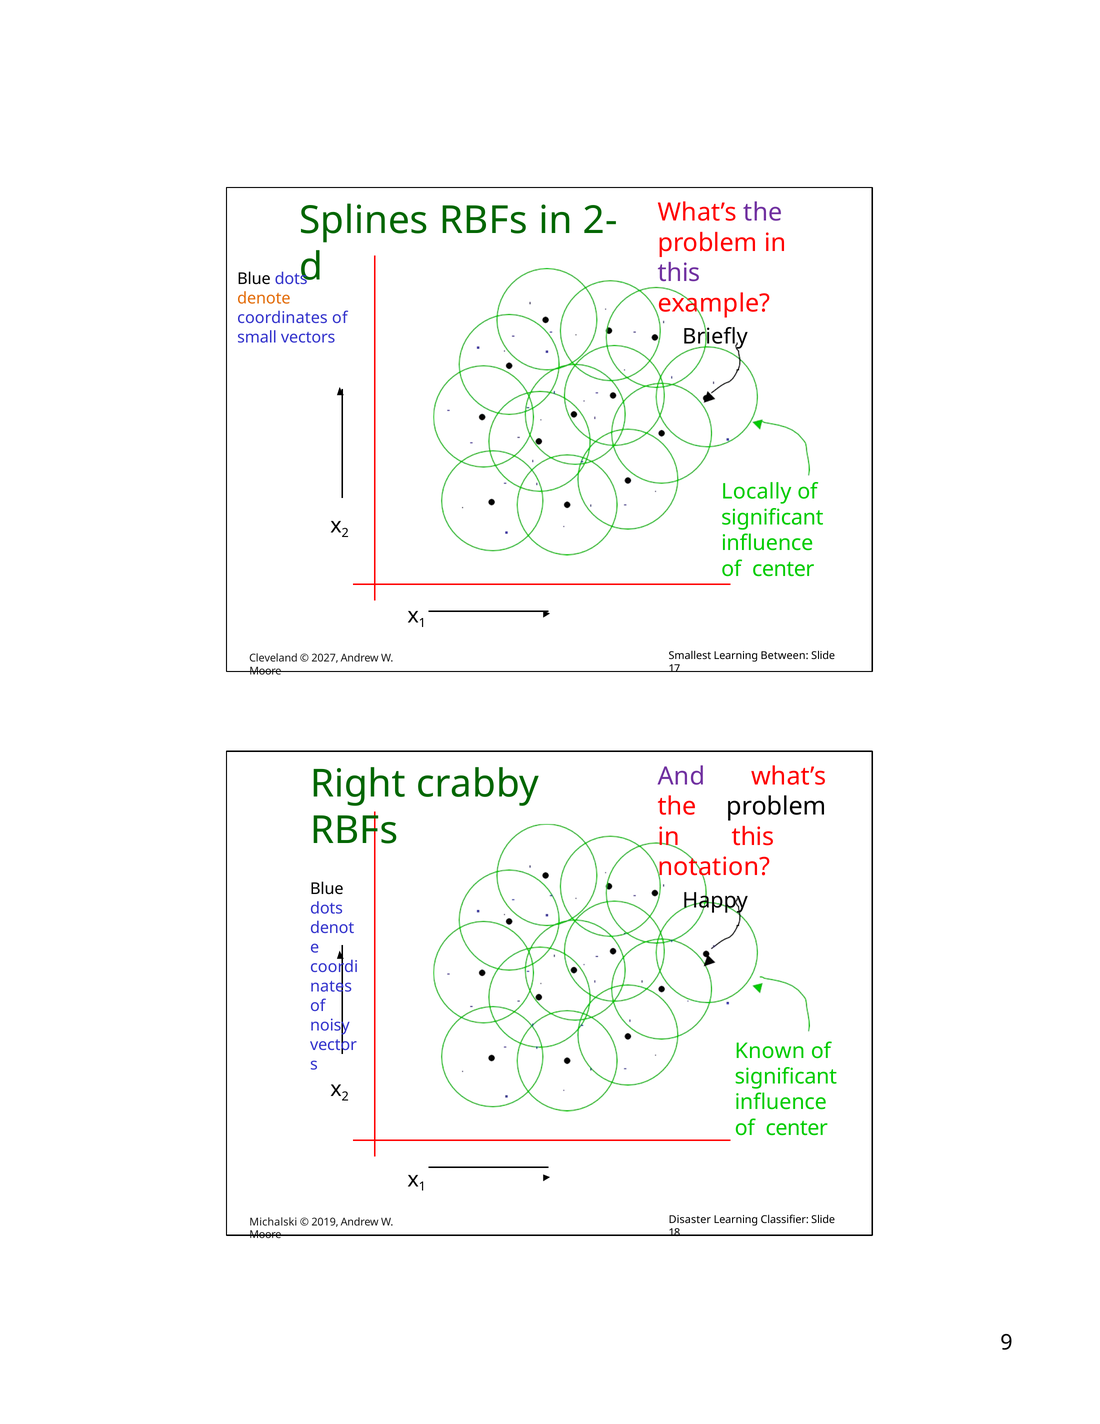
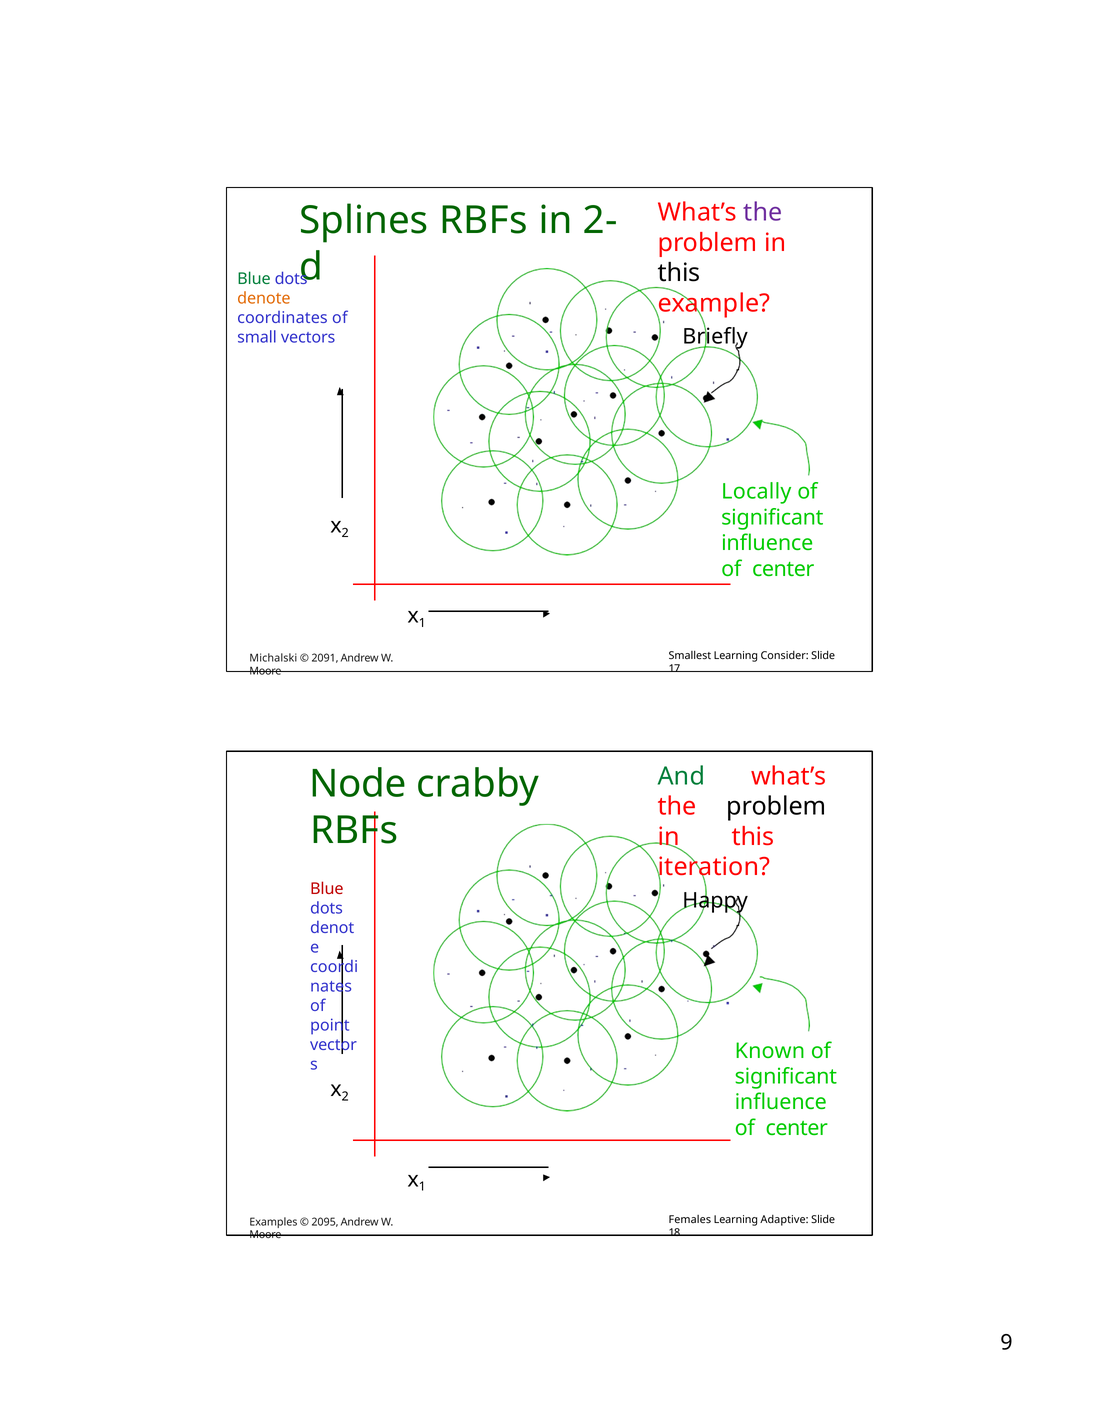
this colour: purple -> black (679, 273)
Blue colour: black -> green (254, 279)
Between: Between -> Consider (785, 656)
Cleveland: Cleveland -> Michalski (273, 658)
2027: 2027 -> 2091 (325, 658)
And colour: purple -> green (681, 776)
Right: Right -> Node (358, 784)
notation: notation -> iteration (714, 867)
Blue colour: black -> red (327, 889)
noisy: noisy -> point (330, 1025)
Disaster: Disaster -> Females (690, 1219)
Classifier: Classifier -> Adaptive (785, 1219)
Michalski: Michalski -> Examples (273, 1222)
2019: 2019 -> 2095 (325, 1222)
